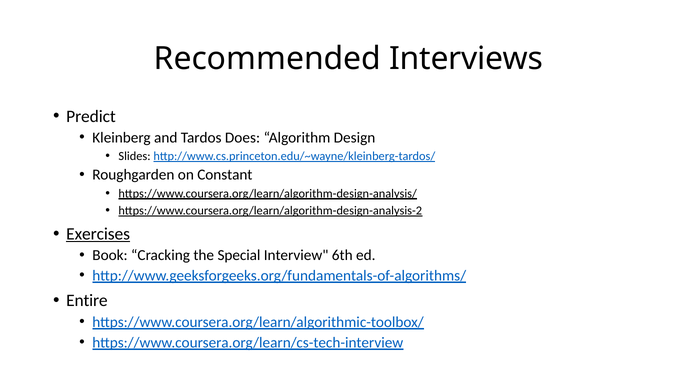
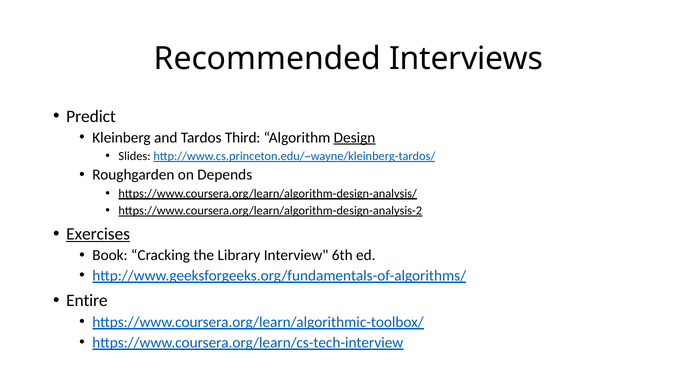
Does: Does -> Third (243, 138)
Design underline: none -> present (355, 138)
Constant: Constant -> Depends (225, 175)
Special: Special -> Library (239, 255)
